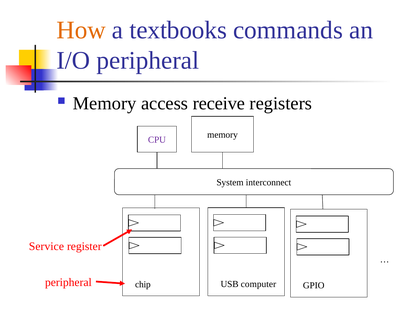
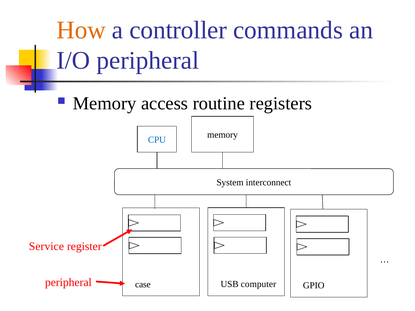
textbooks: textbooks -> controller (178, 30)
receive: receive -> routine (219, 103)
CPU colour: purple -> blue (157, 140)
chip: chip -> case (143, 285)
